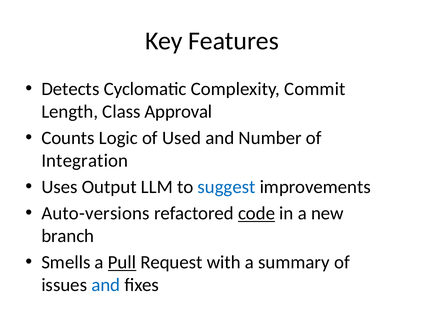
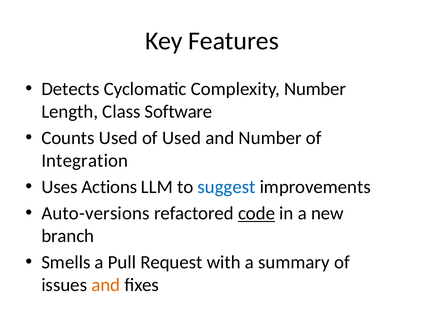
Complexity Commit: Commit -> Number (315, 89)
Approval: Approval -> Software (178, 112)
Counts Logic: Logic -> Used (118, 138)
Output: Output -> Actions (109, 187)
Pull underline: present -> none (122, 262)
and colour: blue -> orange (106, 285)
